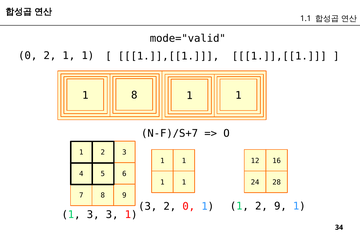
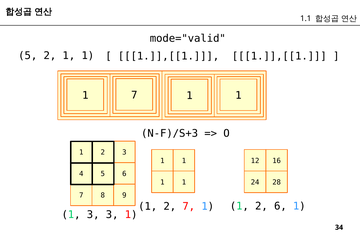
0: 0 -> 5 (28, 55)
1 8: 8 -> 7 (134, 95)
N-F)/S+7: N-F)/S+7 -> N-F)/S+3 (170, 133)
2 9: 9 -> 6 (280, 206)
3: 3 -> 1 (148, 206)
2 0: 0 -> 7 (189, 206)
